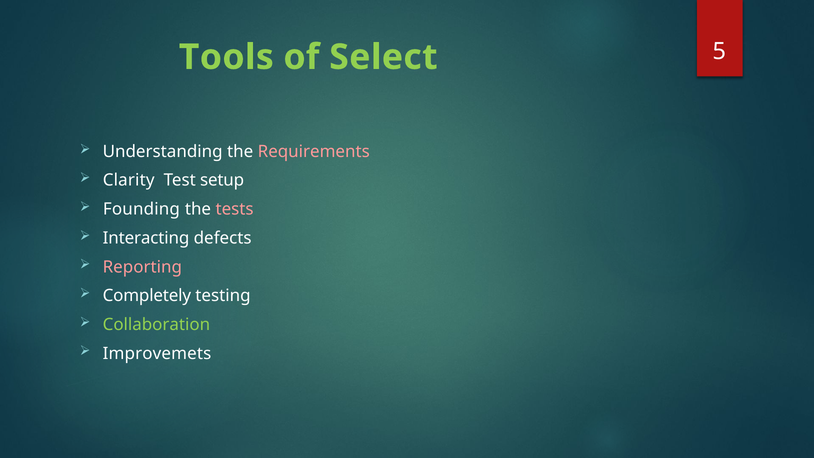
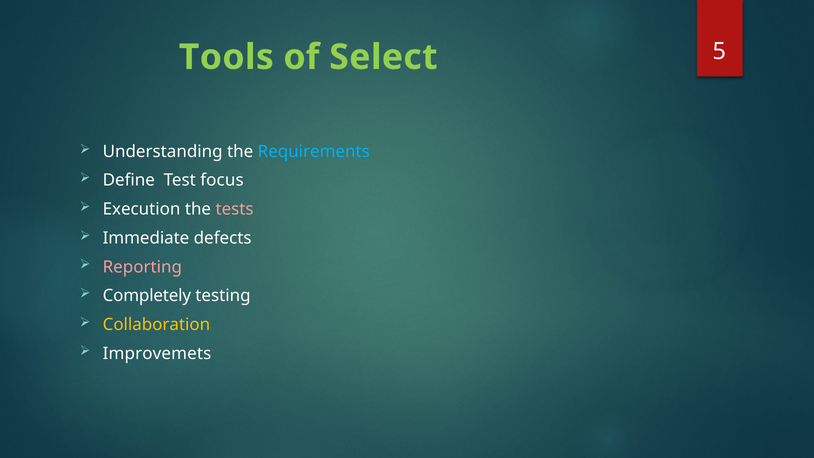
Requirements colour: pink -> light blue (314, 151)
Clarity: Clarity -> Define (129, 180)
setup: setup -> focus (222, 180)
Founding: Founding -> Execution (142, 209)
Interacting: Interacting -> Immediate (146, 238)
Collaboration colour: light green -> yellow (156, 325)
